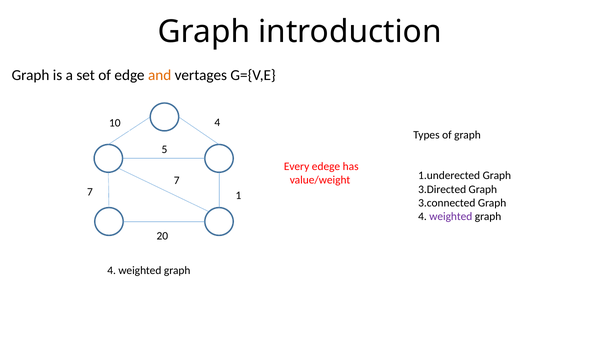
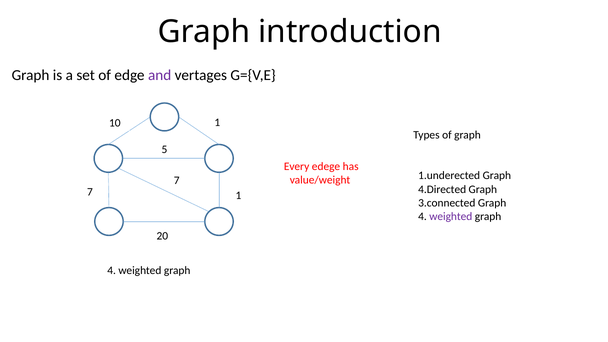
and colour: orange -> purple (160, 75)
10 4: 4 -> 1 (217, 123)
3.Directed: 3.Directed -> 4.Directed (442, 189)
